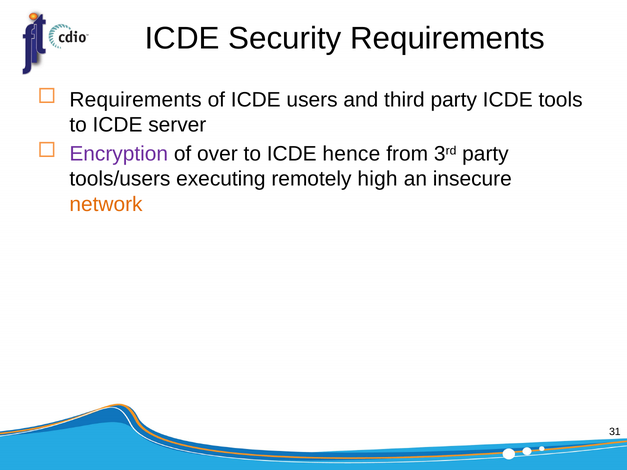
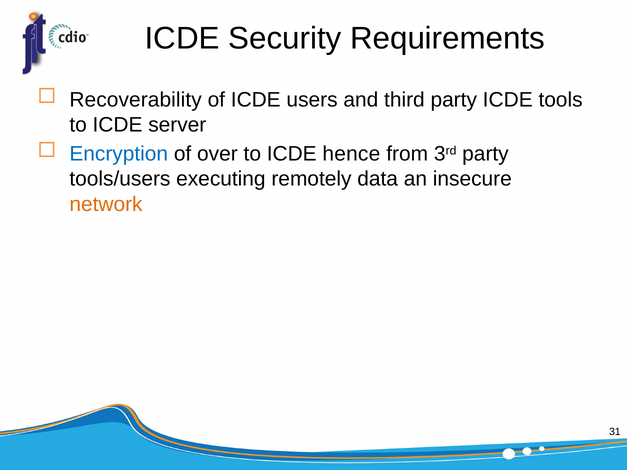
Requirements: Requirements -> Recoverability (136, 100)
Encryption colour: purple -> blue (119, 154)
high: high -> data (378, 179)
